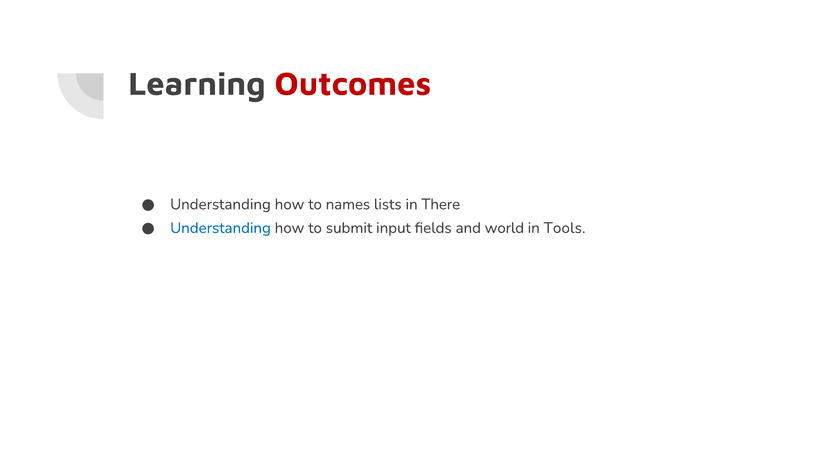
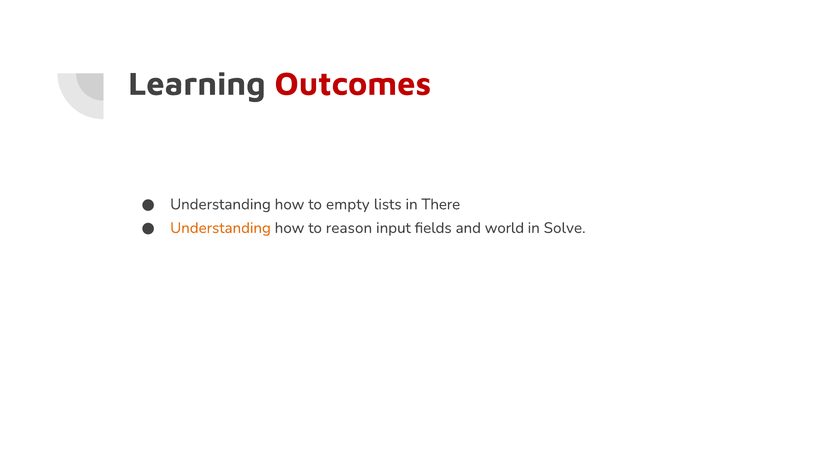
names: names -> empty (348, 205)
Understanding colour: blue -> orange (221, 228)
submit: submit -> reason (349, 228)
Tools: Tools -> Solve (565, 228)
